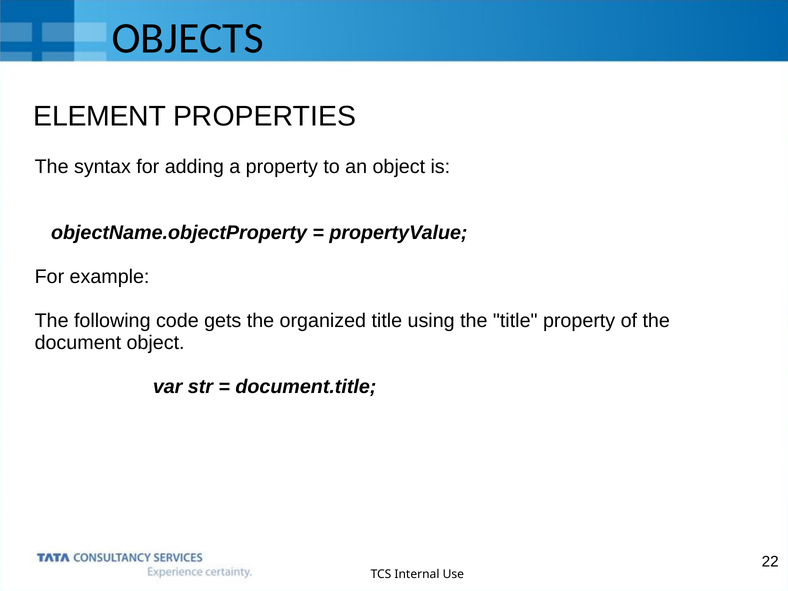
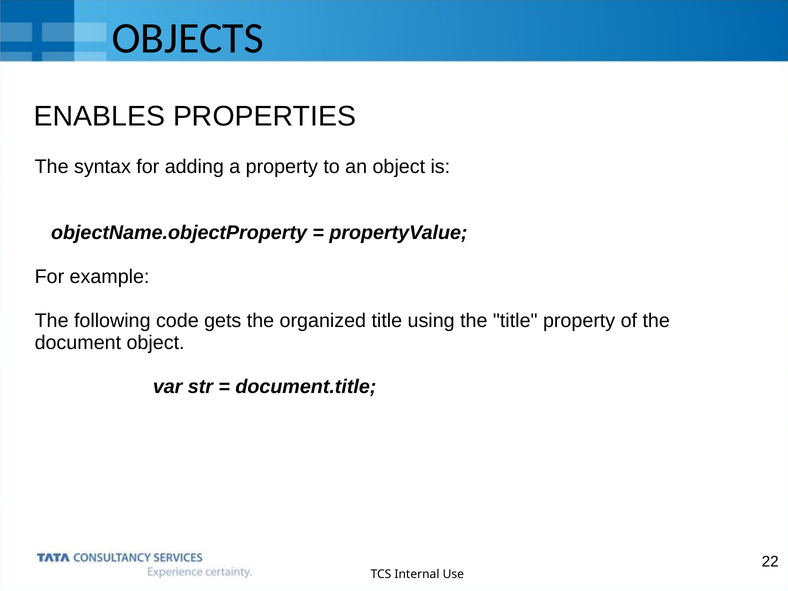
ELEMENT: ELEMENT -> ENABLES (100, 116)
